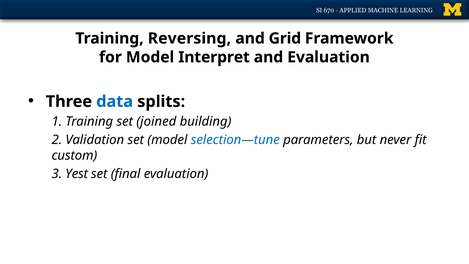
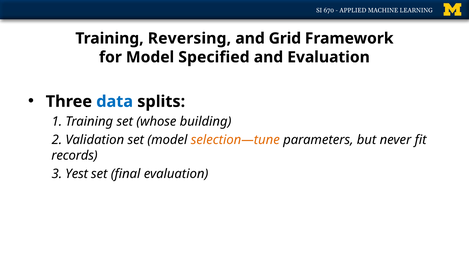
Interpret: Interpret -> Specified (214, 57)
joined: joined -> whose (156, 121)
selection—tune colour: blue -> orange (235, 140)
custom: custom -> records (74, 155)
